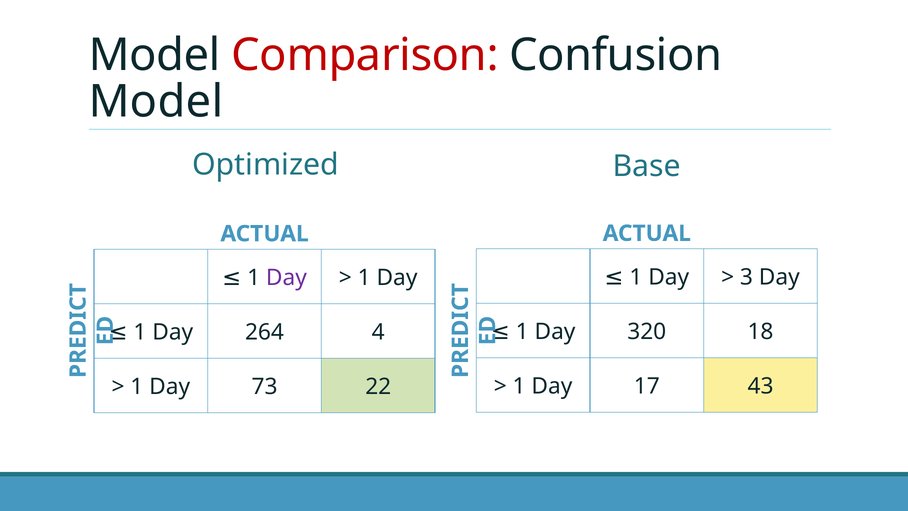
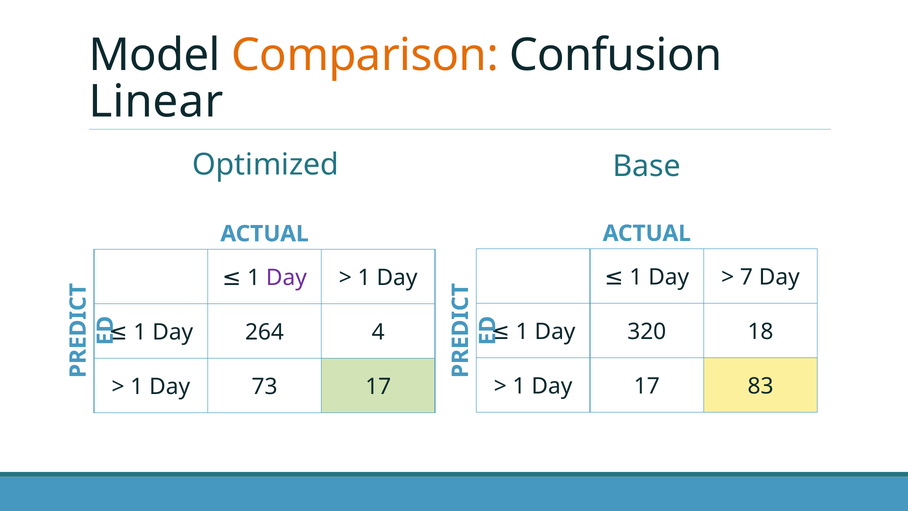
Comparison colour: red -> orange (365, 55)
Model: Model -> Linear (156, 102)
3: 3 -> 7 (746, 277)
43: 43 -> 83 (761, 386)
73 22: 22 -> 17 (378, 387)
